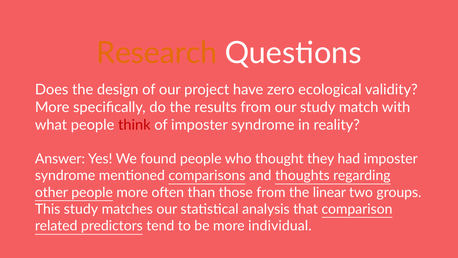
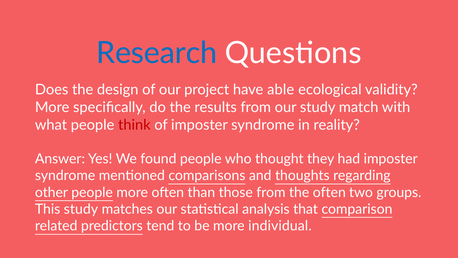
Research colour: orange -> blue (157, 53)
zero: zero -> able (281, 90)
the linear: linear -> often (329, 192)
